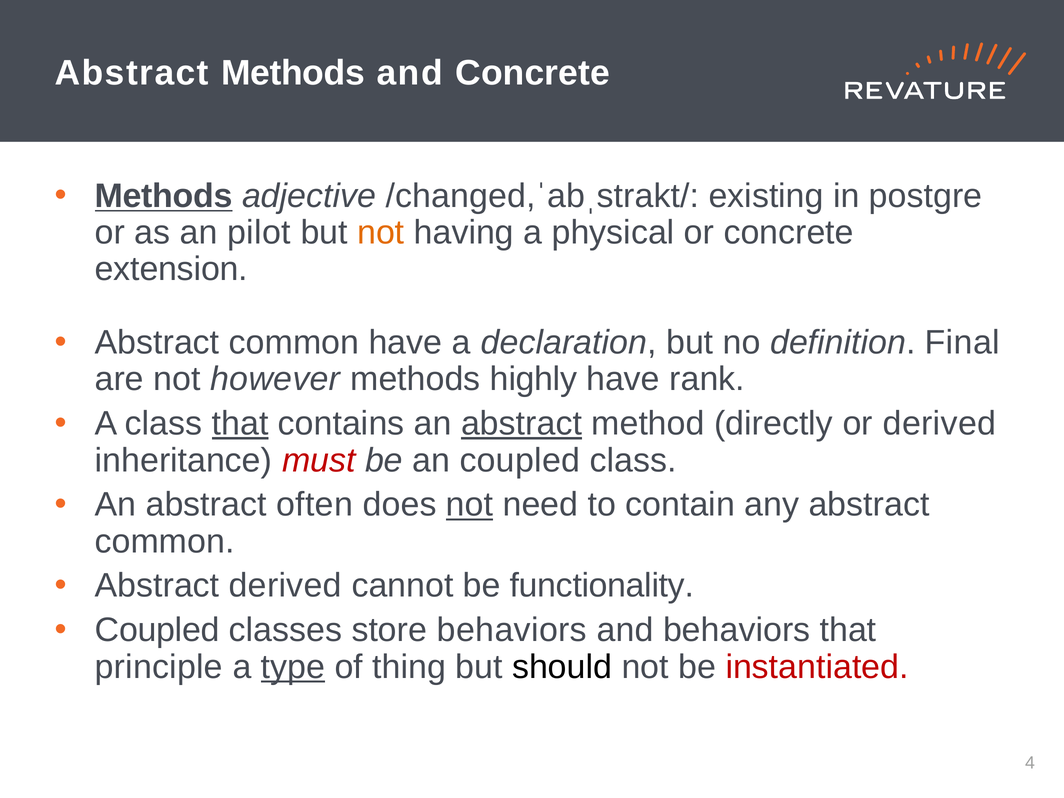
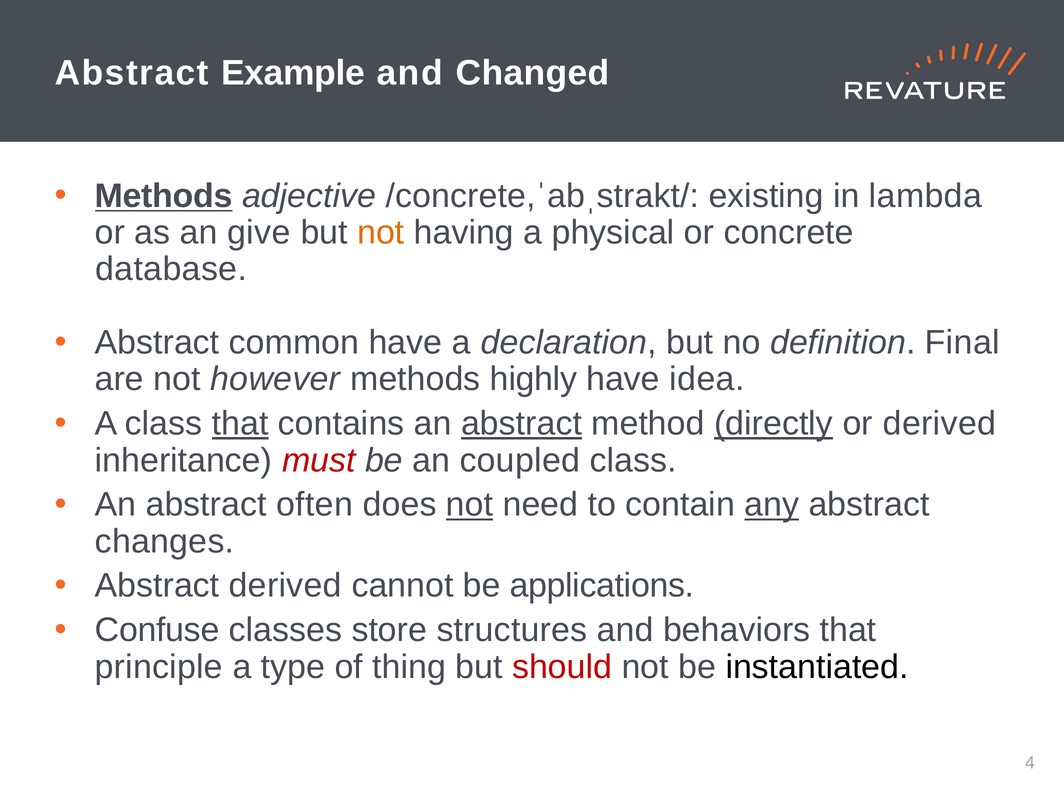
Abstract Methods: Methods -> Example (293, 73)
and Concrete: Concrete -> Changed (533, 73)
/changed,ˈabˌstrakt/: /changed,ˈabˌstrakt/ -> /concrete,ˈabˌstrakt/ (542, 196)
postgre: postgre -> lambda (926, 196)
pilot: pilot -> give (259, 233)
extension: extension -> database (171, 269)
rank: rank -> idea (707, 379)
directly underline: none -> present (774, 424)
any underline: none -> present (772, 505)
common: common -> changes (165, 541)
functionality: functionality -> applications (602, 586)
Coupled: Coupled -> Confuse (157, 630)
store behaviors: behaviors -> structures (512, 630)
type underline: present -> none (293, 667)
should colour: black -> red (562, 667)
instantiated colour: red -> black (817, 667)
